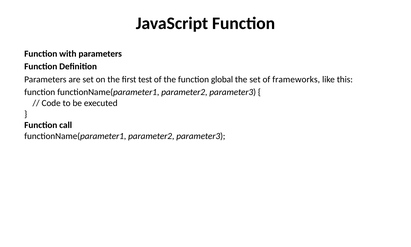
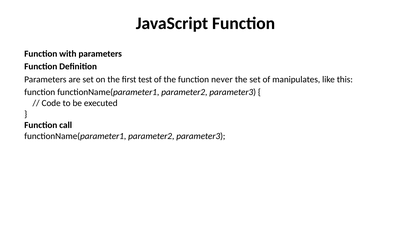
global: global -> never (222, 79)
frameworks: frameworks -> manipulates (296, 79)
